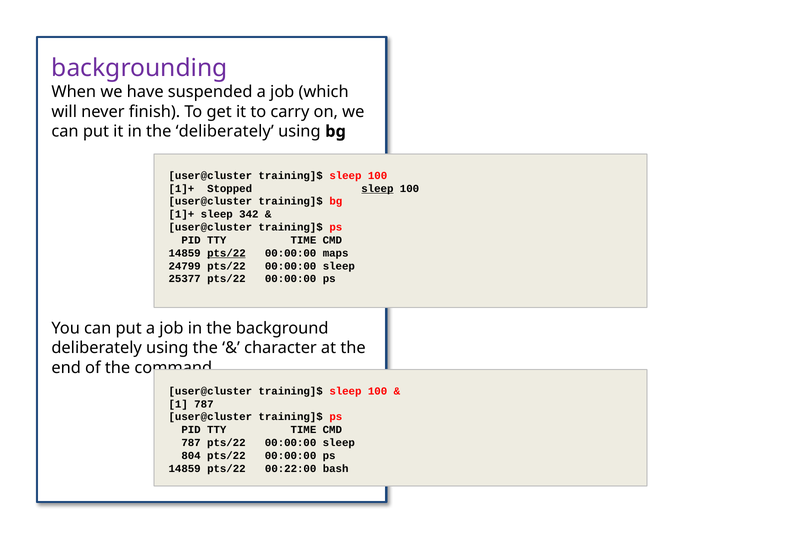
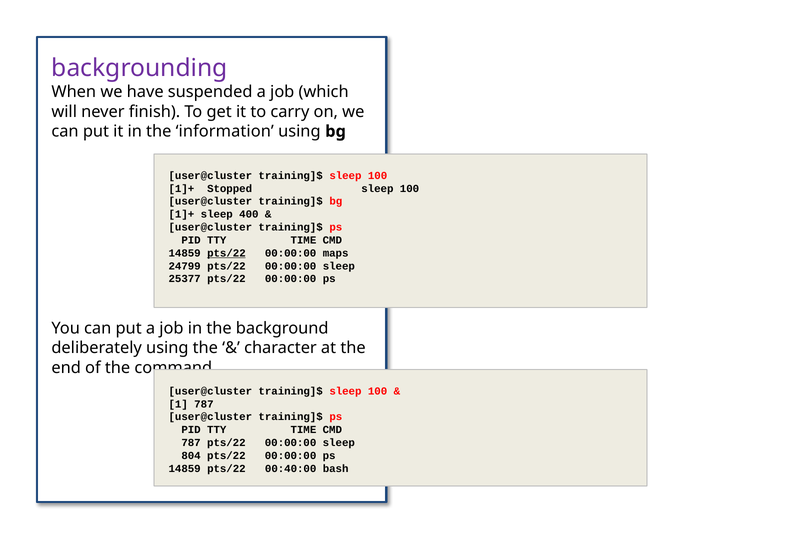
the deliberately: deliberately -> information (225, 131)
sleep underline: present -> none (377, 189)
342: 342 -> 400 (249, 215)
00:22:00: 00:22:00 -> 00:40:00 (291, 469)
